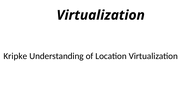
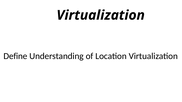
Kripke: Kripke -> Define (15, 56)
